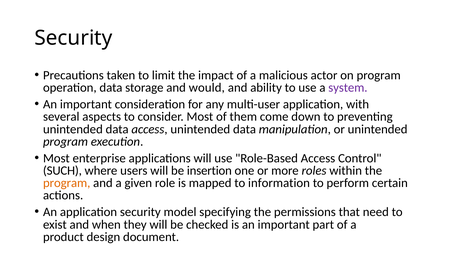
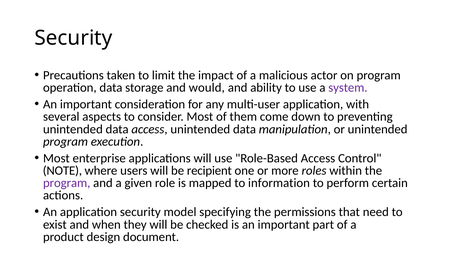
SUCH: SUCH -> NOTE (62, 171)
insertion: insertion -> recipient (209, 171)
program colour: orange -> purple (67, 183)
